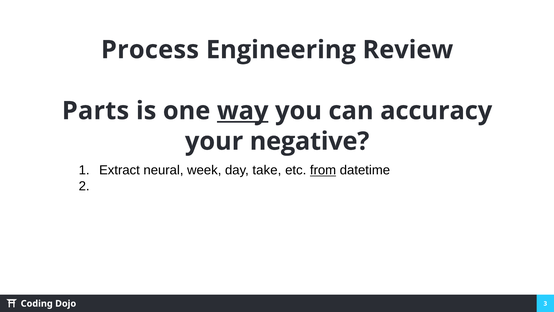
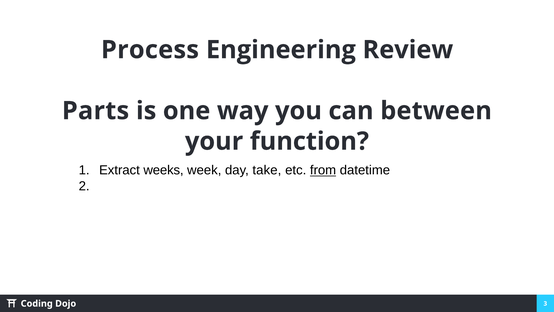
way underline: present -> none (243, 111)
accuracy: accuracy -> between (436, 111)
negative: negative -> function (309, 141)
neural: neural -> weeks (164, 170)
